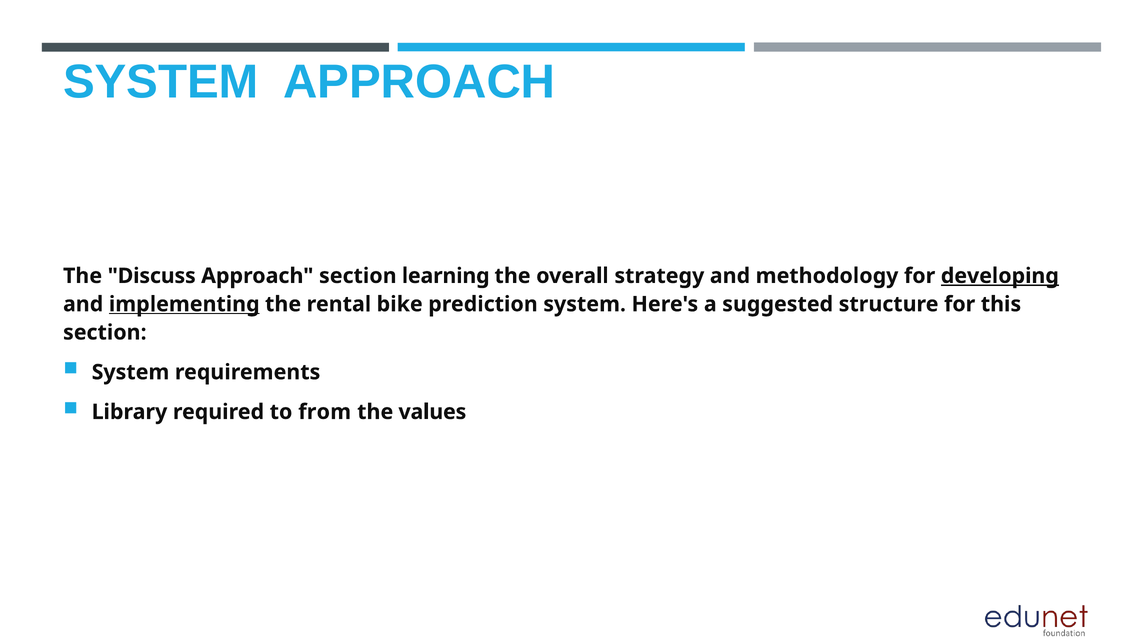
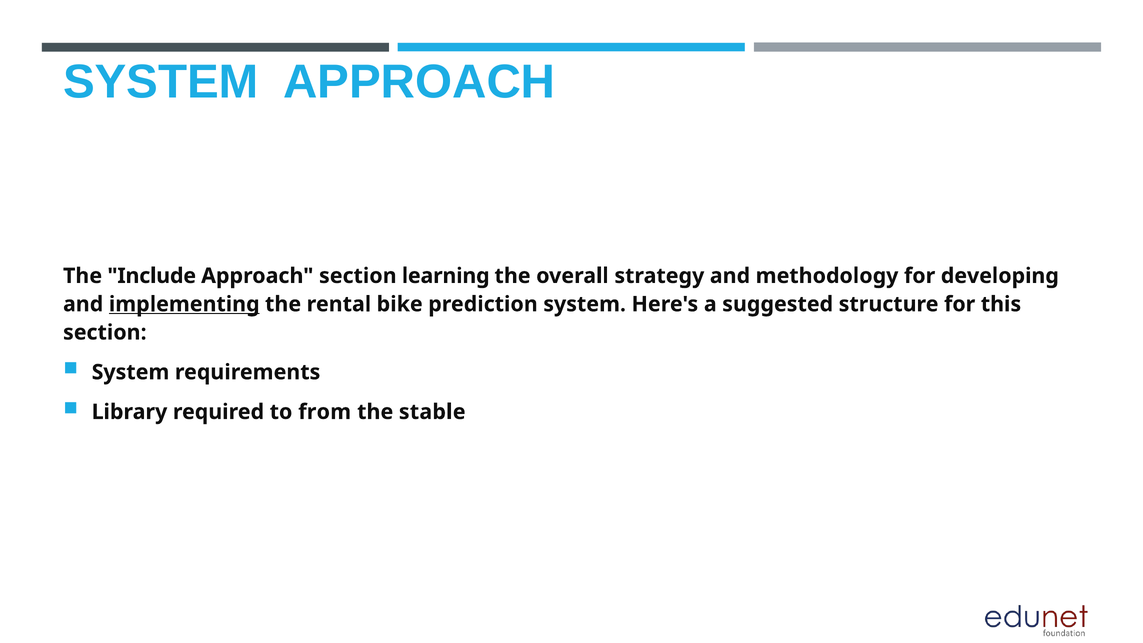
Discuss: Discuss -> Include (152, 276)
developing underline: present -> none (1000, 276)
values: values -> stable (432, 412)
